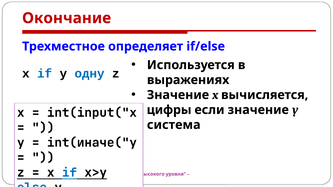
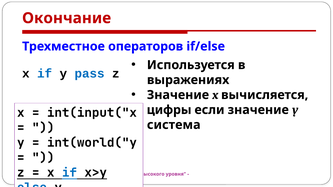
определяет: определяет -> операторов (146, 46)
одну: одну -> pass (90, 74)
int(иначе("y: int(иначе("y -> int(world("y (92, 143)
